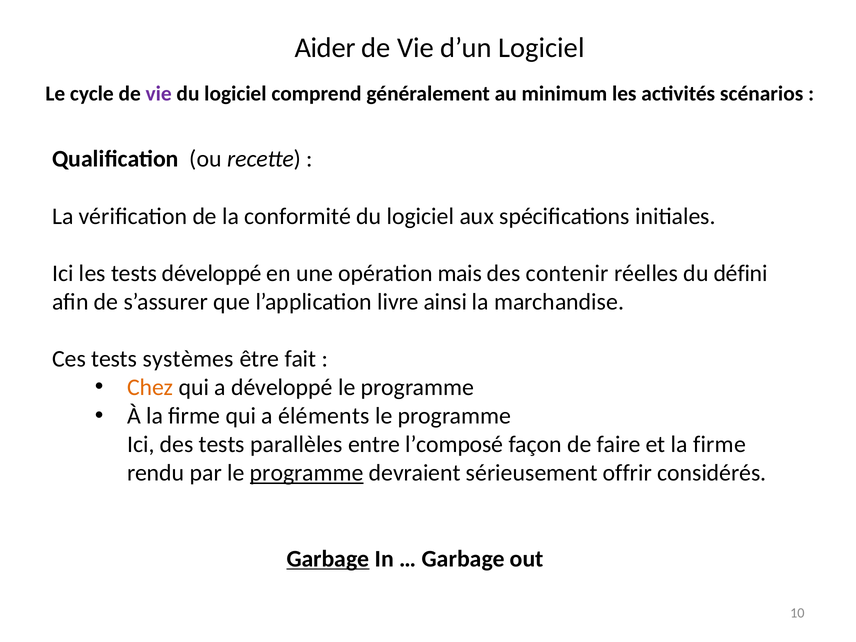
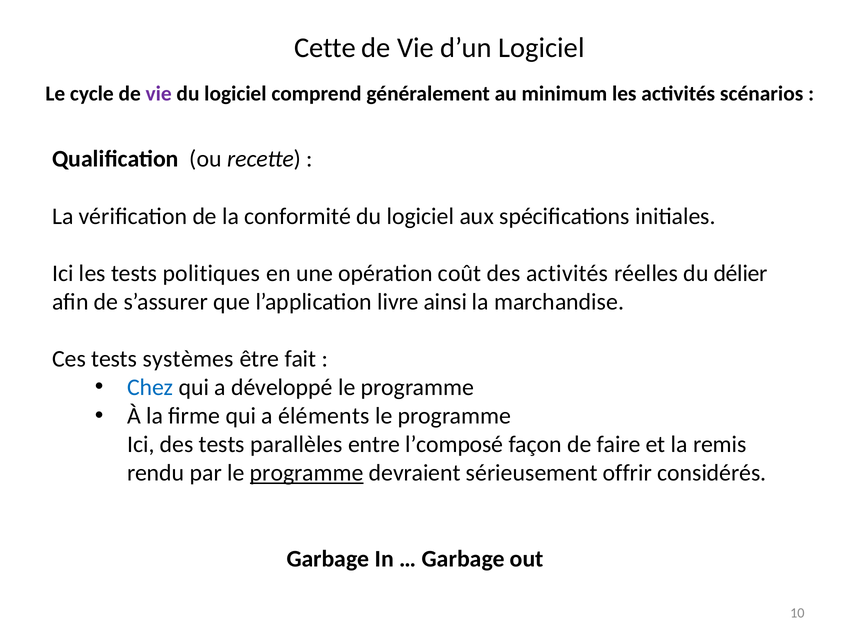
Aider: Aider -> Cette (325, 48)
tests développé: développé -> politiques (211, 273)
mais: mais -> coût (460, 273)
des contenir: contenir -> activités (567, 273)
défini: défini -> délier (741, 273)
Chez colour: orange -> blue (150, 387)
et la firme: firme -> remis (720, 445)
Garbage underline: present -> none (328, 559)
